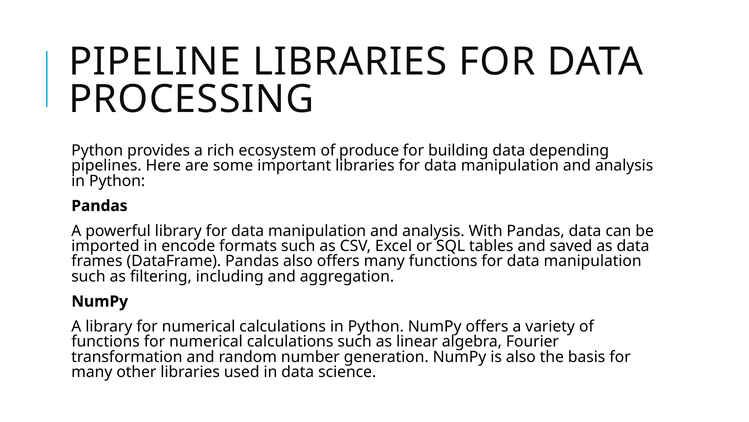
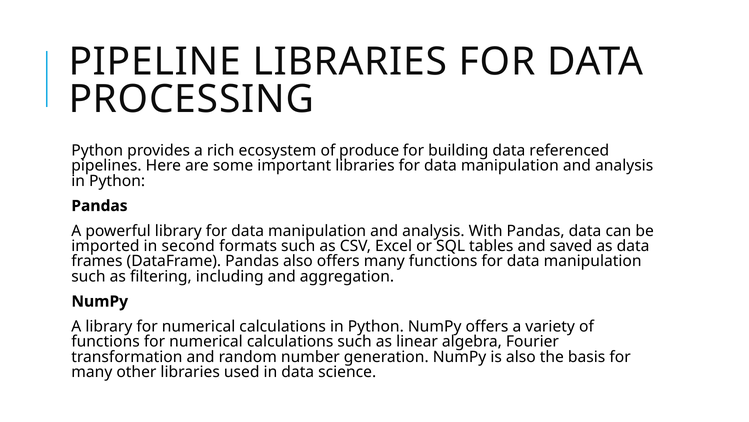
depending: depending -> referenced (569, 150)
encode: encode -> second (188, 246)
